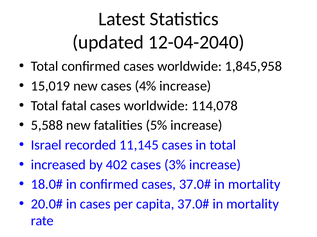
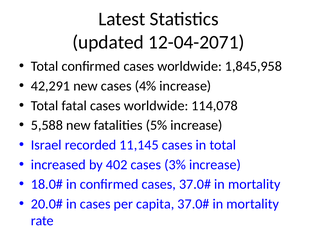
12-04-2040: 12-04-2040 -> 12-04-2071 (196, 42)
15,019: 15,019 -> 42,291 (51, 86)
